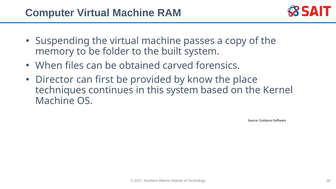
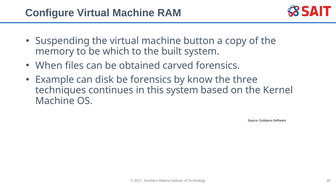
Computer: Computer -> Configure (50, 13)
passes: passes -> button (199, 41)
folder: folder -> which (116, 51)
Director: Director -> Example (55, 80)
first: first -> disk (104, 80)
be provided: provided -> forensics (151, 80)
place: place -> three (245, 80)
